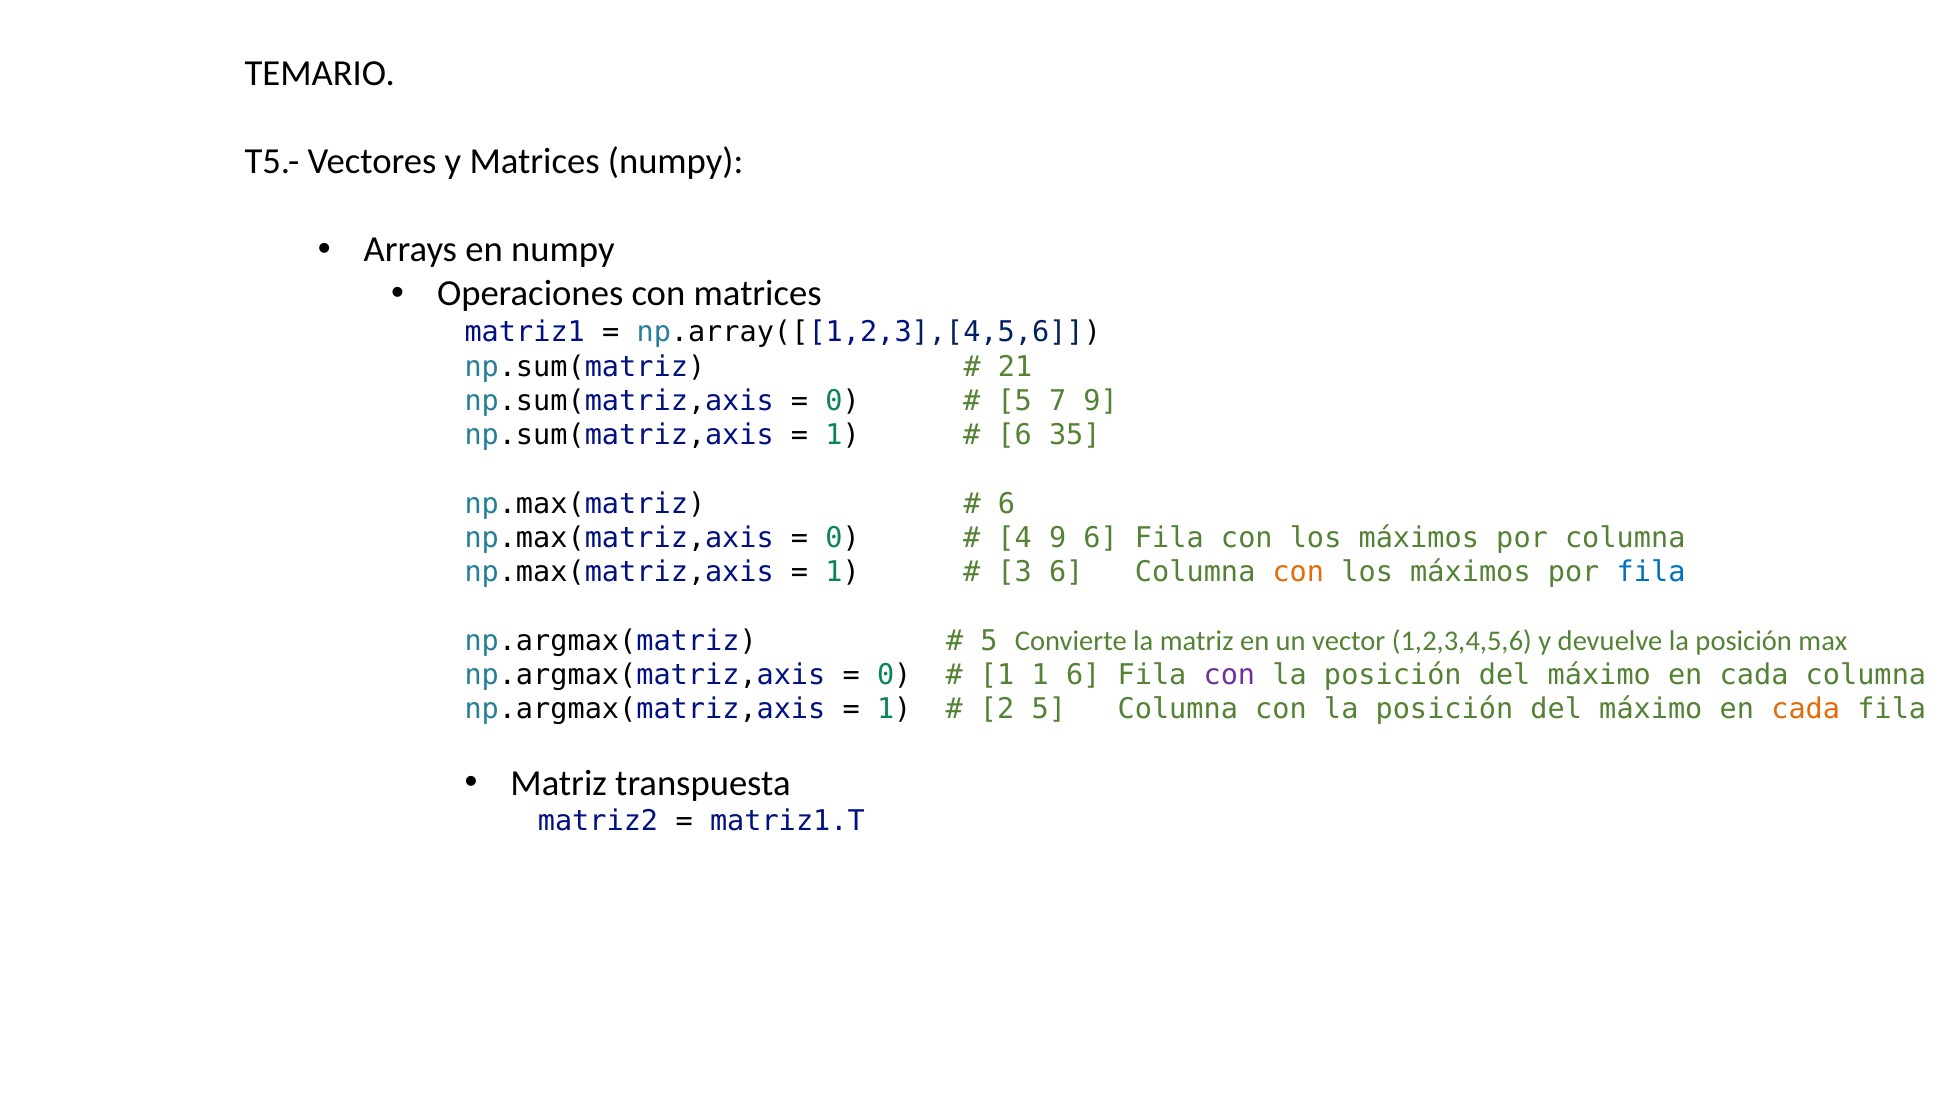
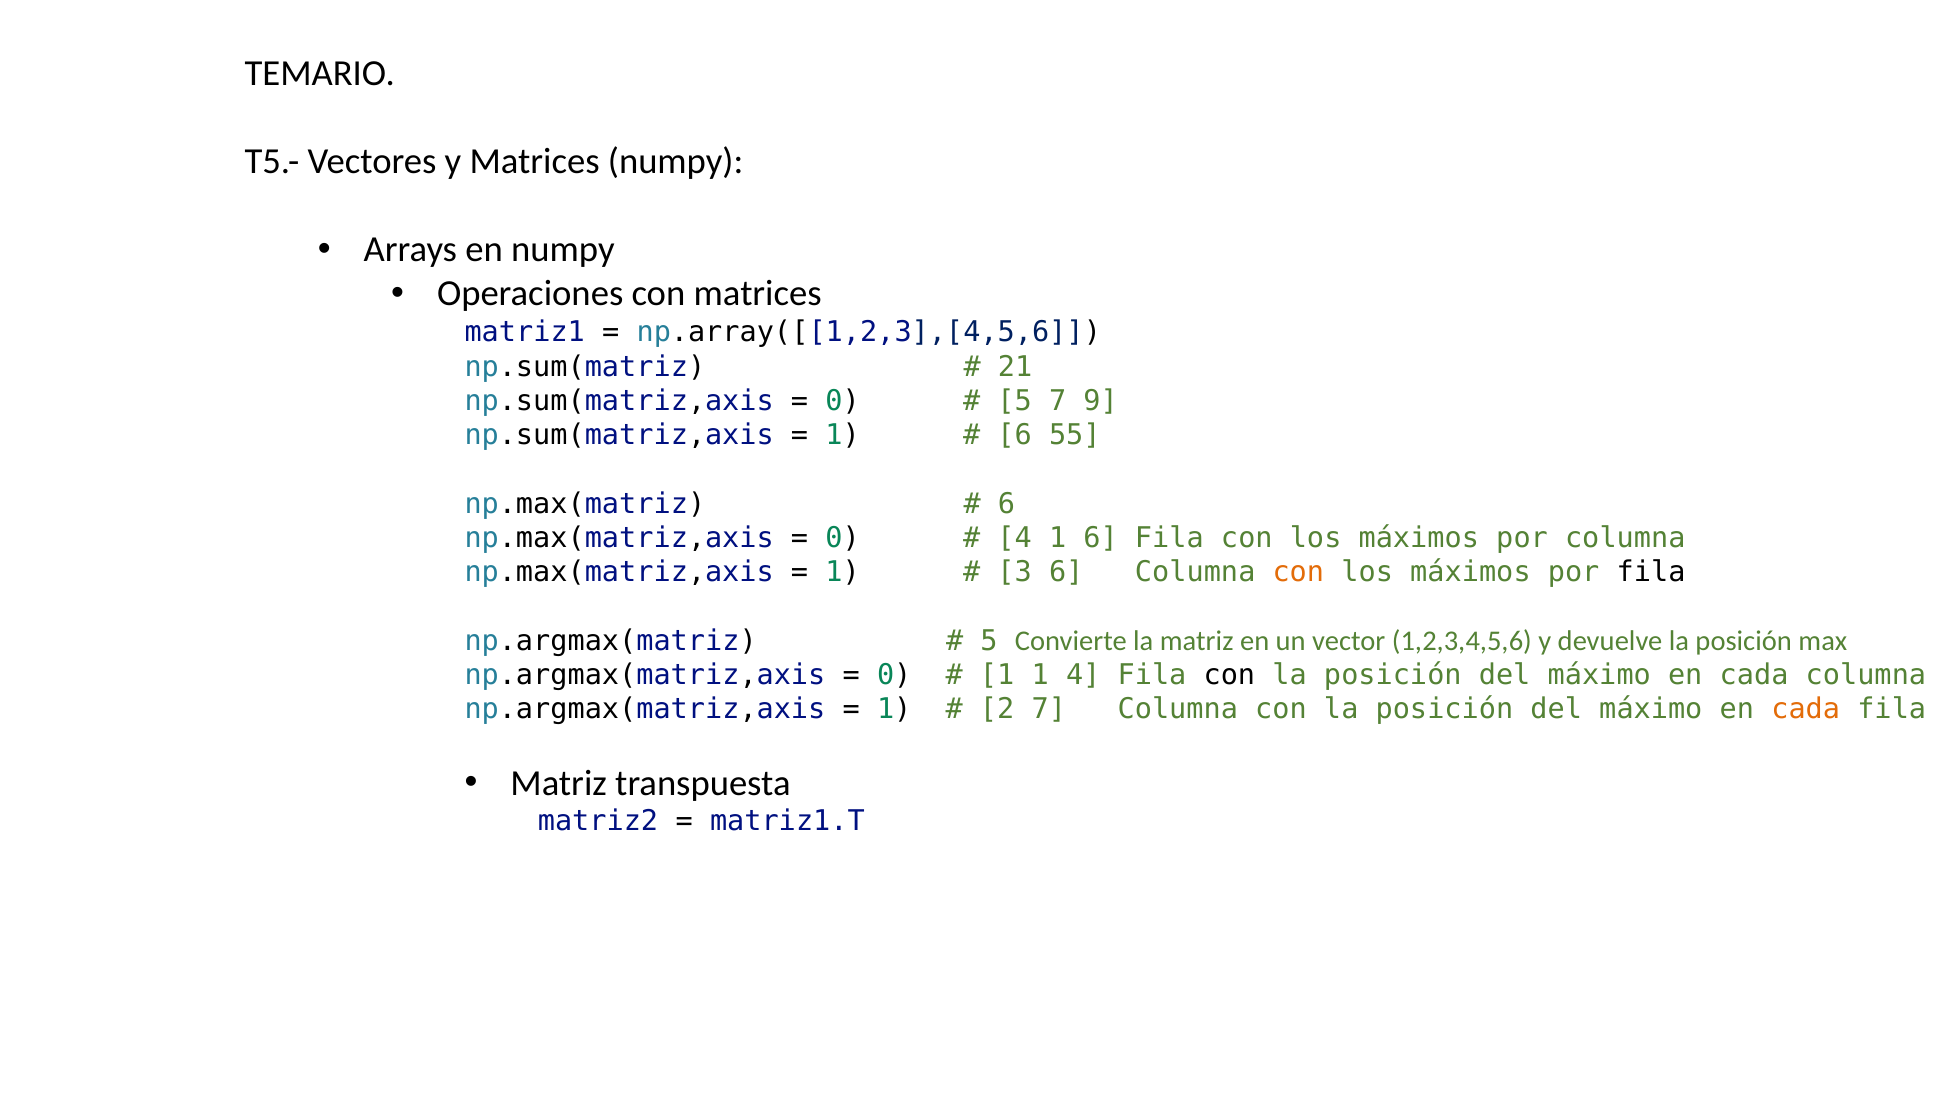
35: 35 -> 55 (1075, 435)
4 9: 9 -> 1 (1058, 538)
fila colour: blue -> black (1651, 572)
1 6: 6 -> 4 (1083, 675)
con colour: purple -> black (1229, 675)
2 5: 5 -> 7 (1049, 709)
